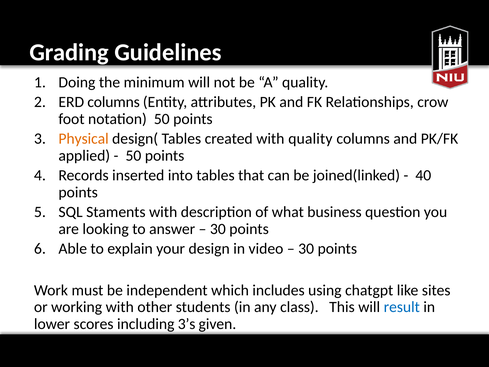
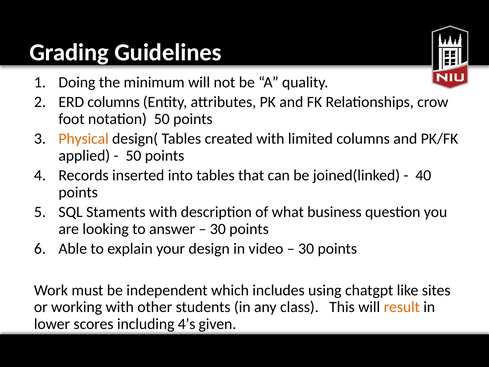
with quality: quality -> limited (310, 139)
result colour: blue -> orange (402, 307)
3’s: 3’s -> 4’s (187, 324)
